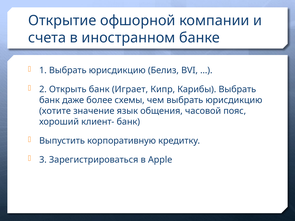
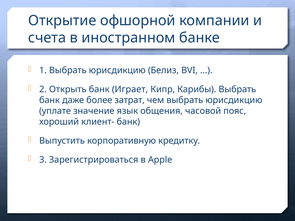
схемы: схемы -> затрат (130, 100)
хотите: хотите -> уплате (55, 111)
